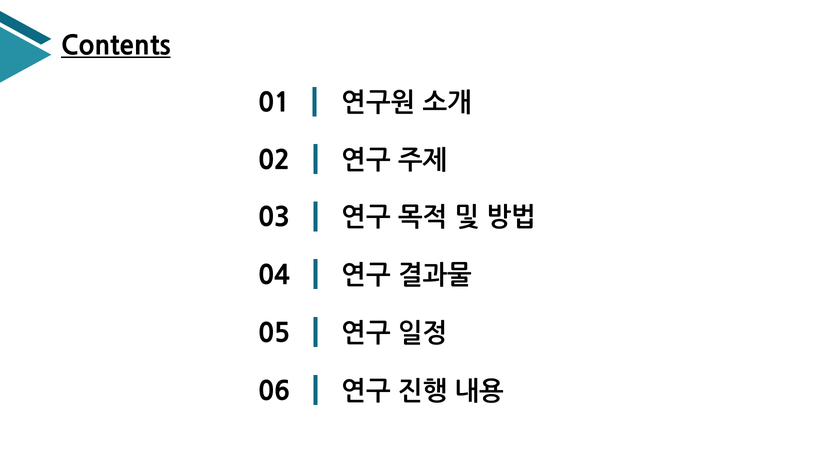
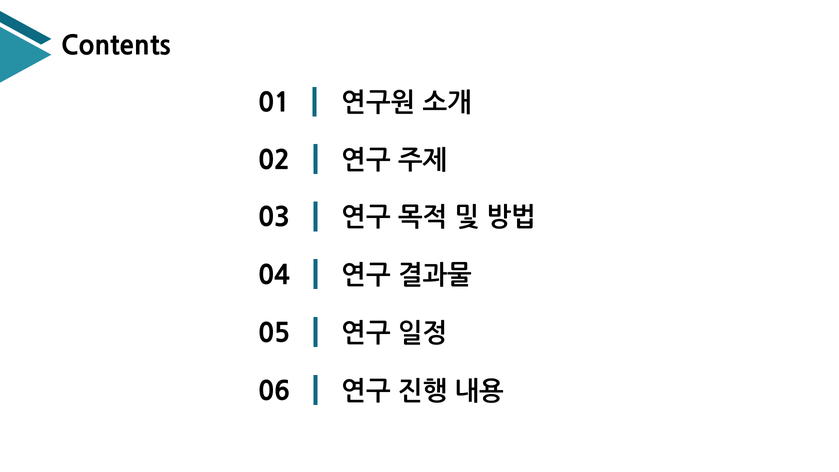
Contents underline: present -> none (116, 46)
